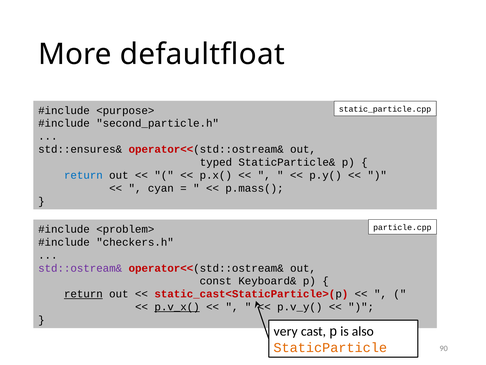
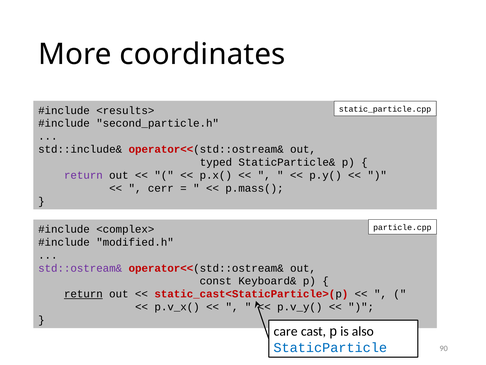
defaultfloat: defaultfloat -> coordinates (202, 54)
<purpose>: <purpose> -> <results> (125, 110)
std::ensures&: std::ensures& -> std::include& (80, 149)
return colour: blue -> purple (83, 175)
cyan: cyan -> cerr (161, 188)
<problem>: <problem> -> <complex> (125, 229)
checkers.h: checkers.h -> modified.h (135, 242)
p.v_x( underline: present -> none (177, 307)
very: very -> care (286, 331)
StaticParticle colour: orange -> blue (330, 347)
